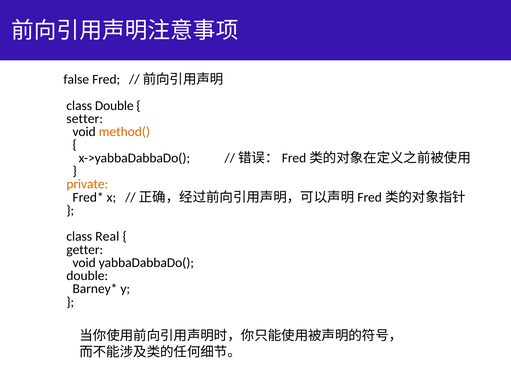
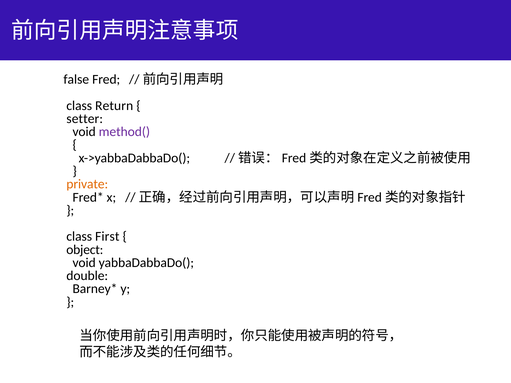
class Double: Double -> Return (114, 106)
method( colour: orange -> purple (124, 132)
Real: Real -> First (107, 237)
getter: getter -> object (85, 250)
